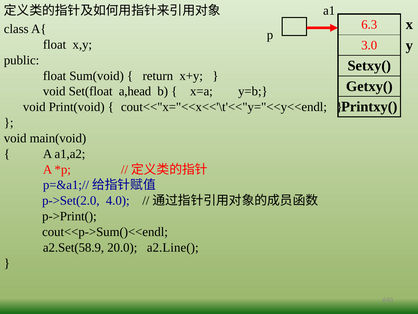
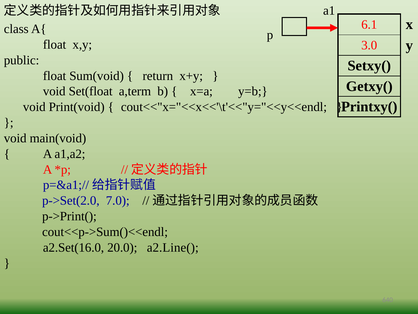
6.3: 6.3 -> 6.1 (369, 24)
a,head: a,head -> a,term (135, 91)
4.0: 4.0 -> 7.0 (118, 200)
a2.Set(58.9: a2.Set(58.9 -> a2.Set(16.0 (73, 247)
